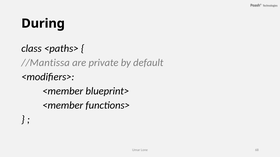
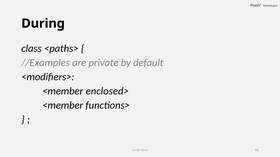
//Mantissa: //Mantissa -> //Examples (46, 63)
blueprint>: blueprint> -> enclosed> (107, 91)
